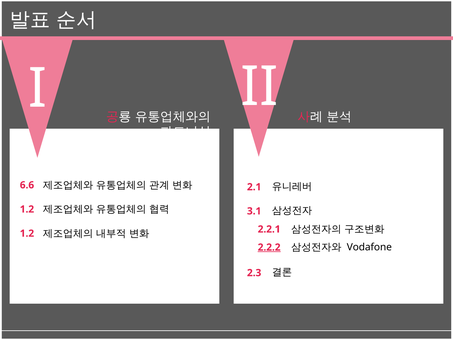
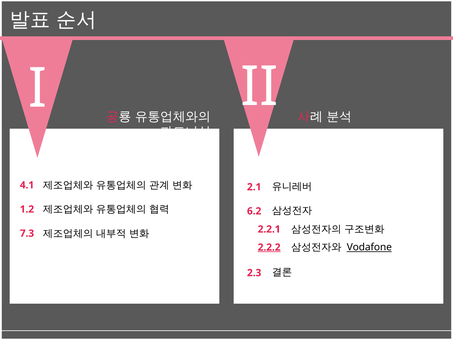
6.6: 6.6 -> 4.1 (27, 185)
3.1: 3.1 -> 6.2 (254, 211)
1.2: 1.2 -> 7.3 (27, 233)
Vodafone underline: none -> present (369, 247)
